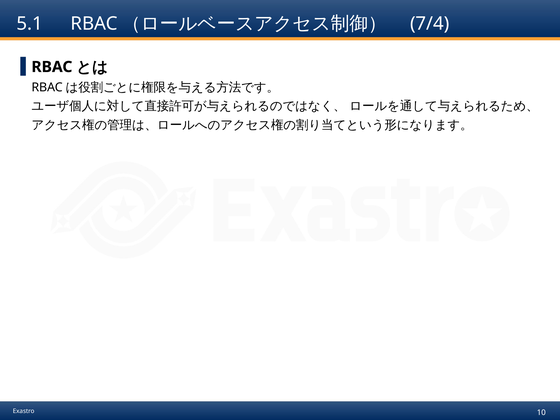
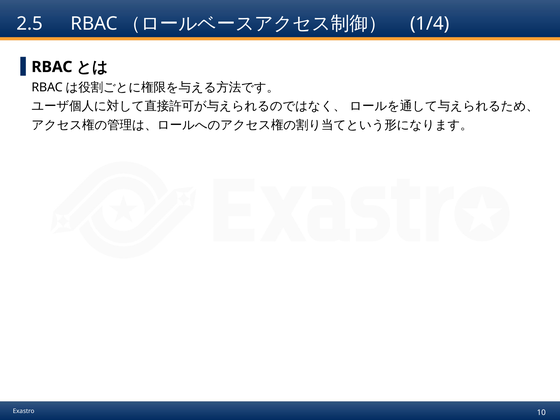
5.1: 5.1 -> 2.5 (30, 24)
7/4: 7/4 -> 1/4 (430, 24)
